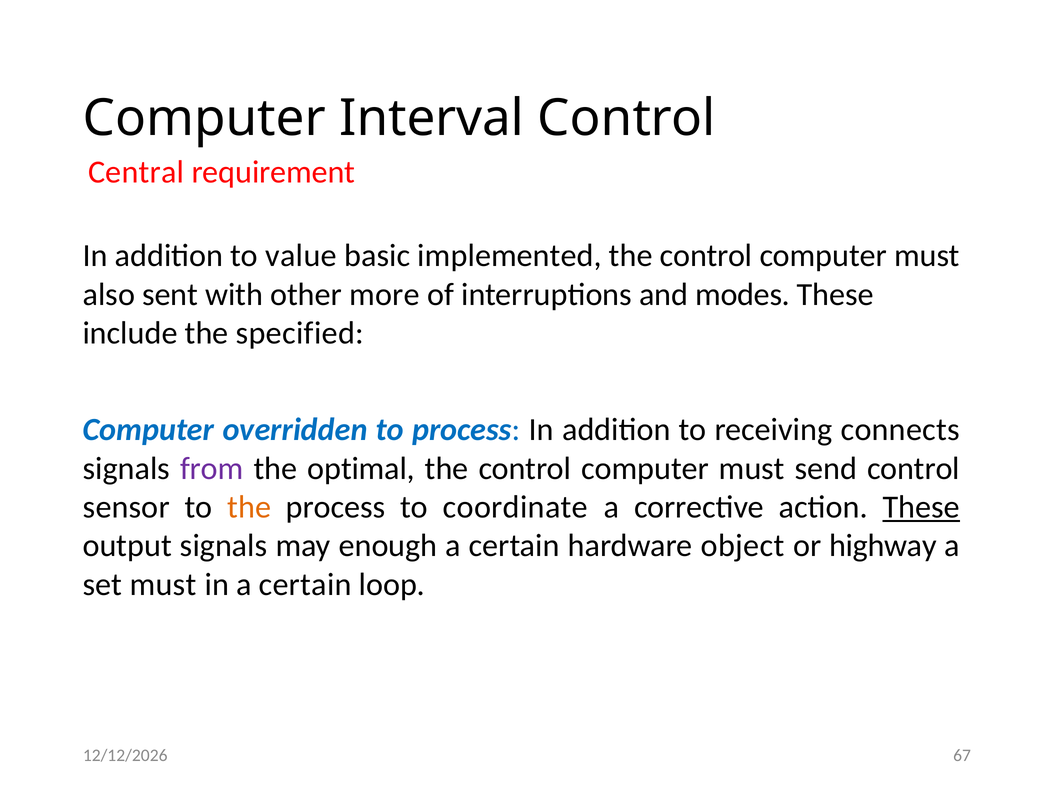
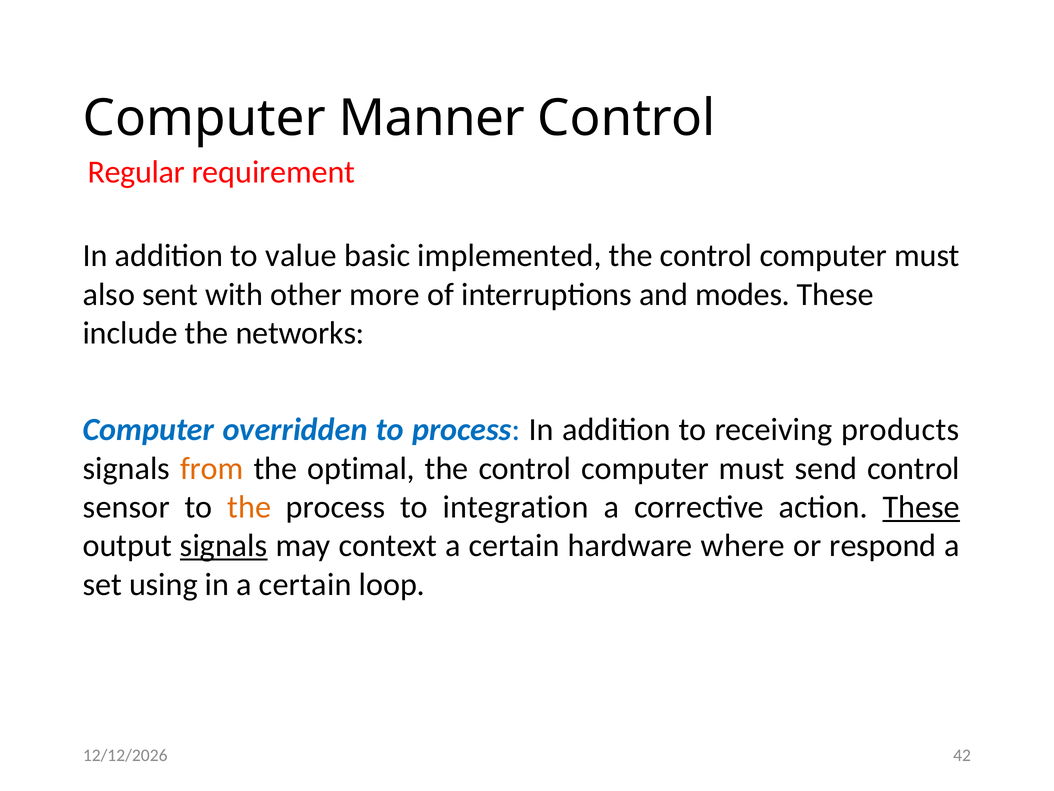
Interval: Interval -> Manner (432, 118)
Central: Central -> Regular (136, 172)
specified: specified -> networks (300, 333)
connects: connects -> products (900, 429)
from colour: purple -> orange (212, 468)
coordinate: coordinate -> integration (516, 507)
signals underline: none -> present (224, 545)
enough: enough -> context (388, 545)
object: object -> where (743, 545)
highway: highway -> respond (883, 545)
set must: must -> using (163, 584)
67: 67 -> 42 (962, 755)
